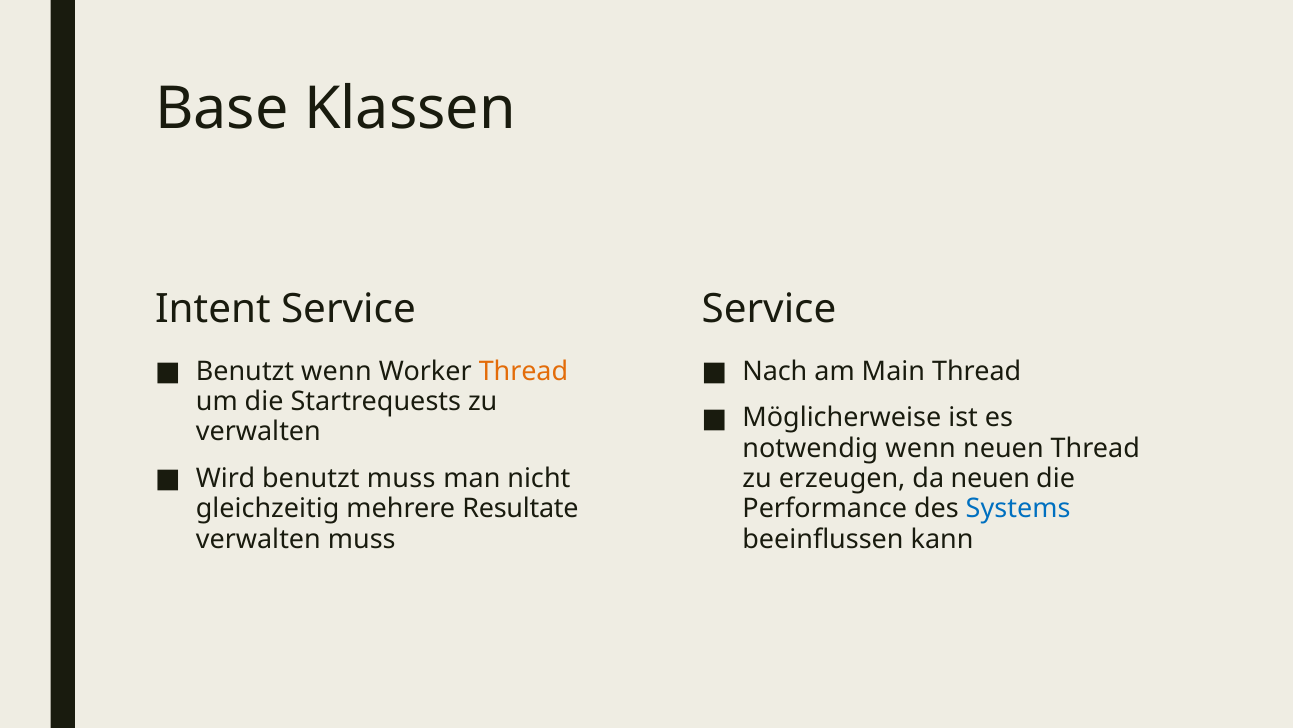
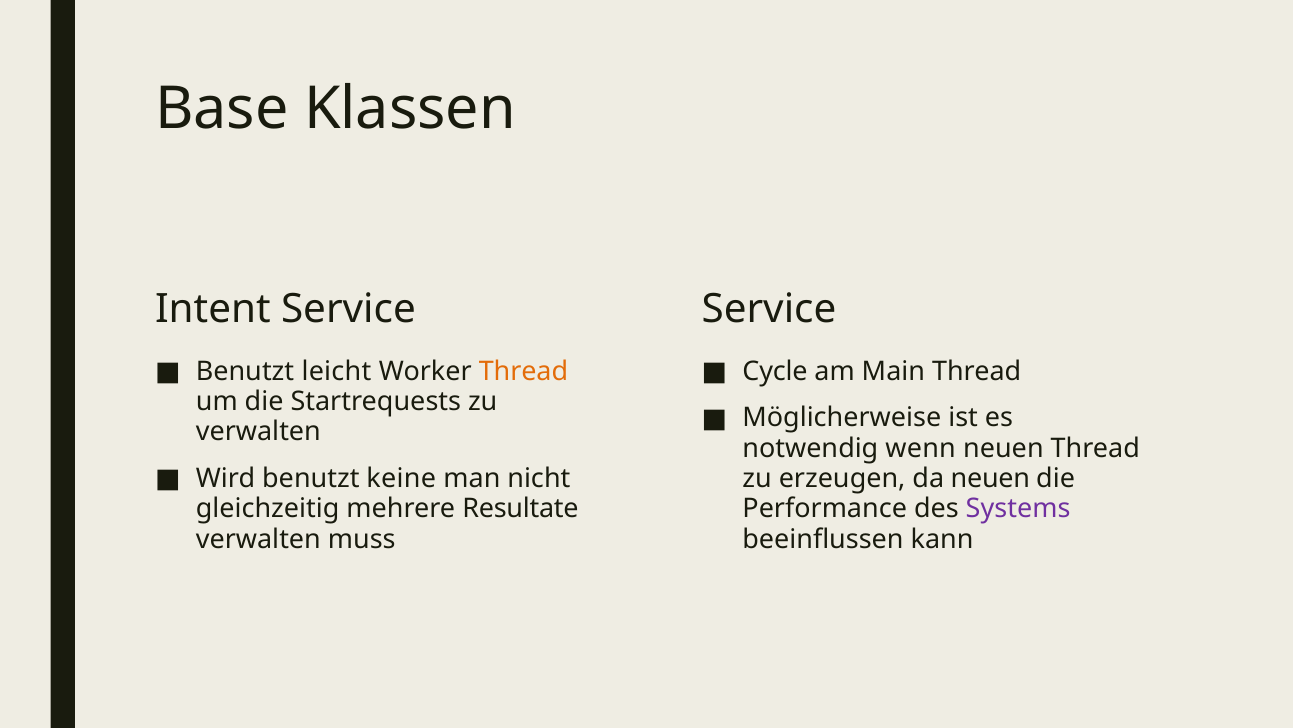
Benutzt wenn: wenn -> leicht (336, 371)
Nach: Nach -> Cycle (775, 371)
benutzt muss: muss -> keine (401, 478)
Systems colour: blue -> purple (1018, 509)
